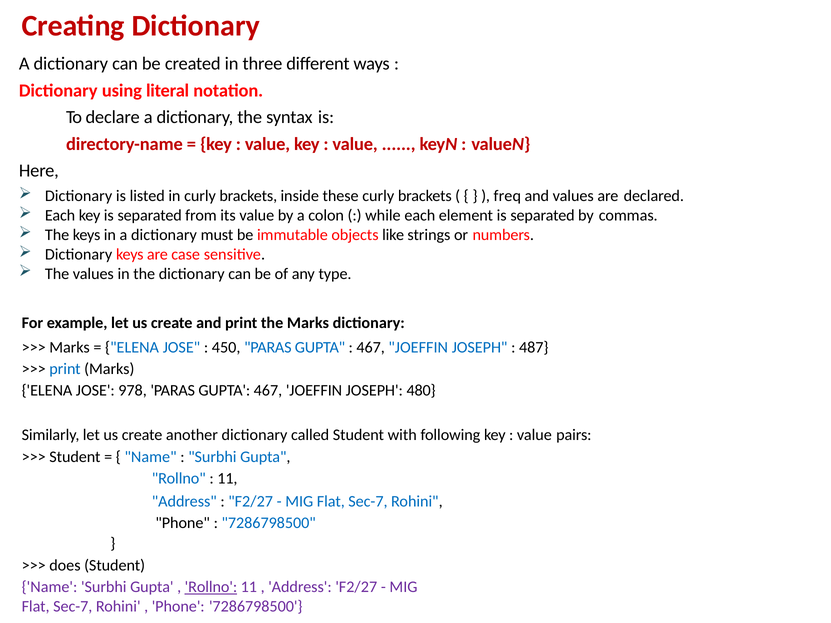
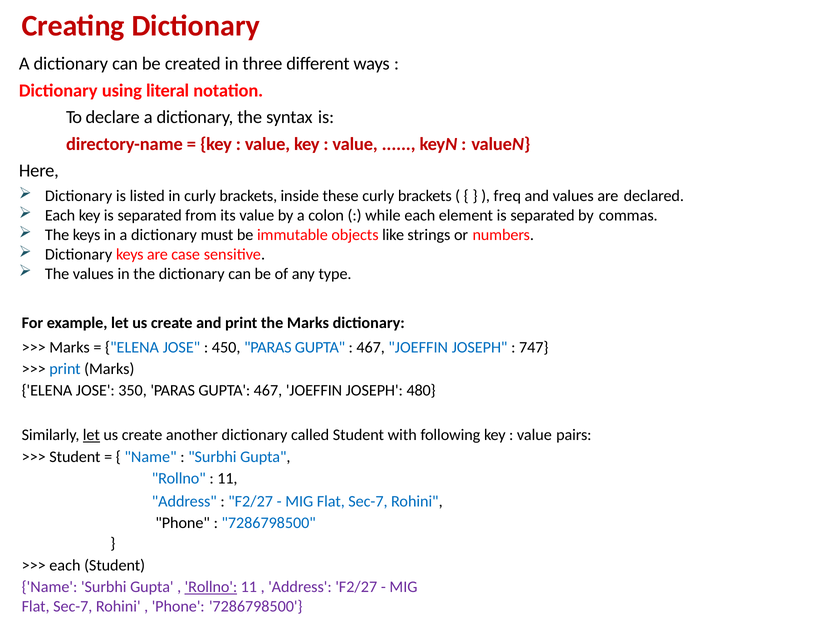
487: 487 -> 747 (534, 347)
978: 978 -> 350 (133, 391)
let underline: none -> present (91, 435)
does: does -> each (65, 565)
